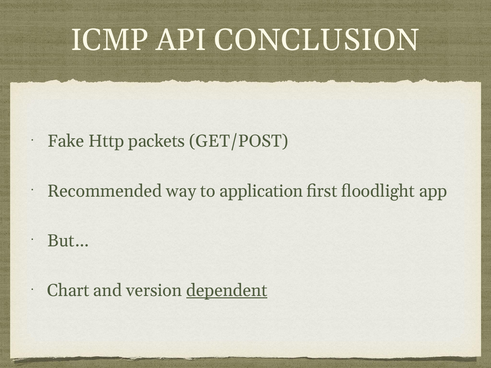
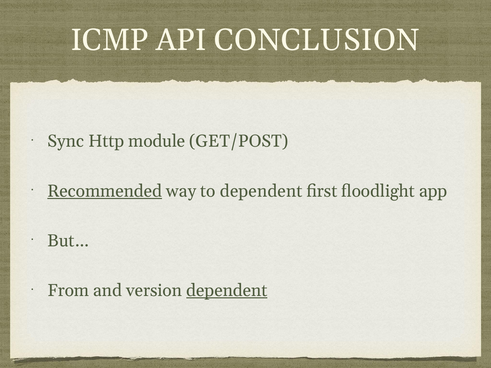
Fake: Fake -> Sync (66, 141)
packets: packets -> module (157, 141)
Recommended underline: none -> present (105, 191)
to application: application -> dependent (261, 191)
Chart: Chart -> From (68, 291)
